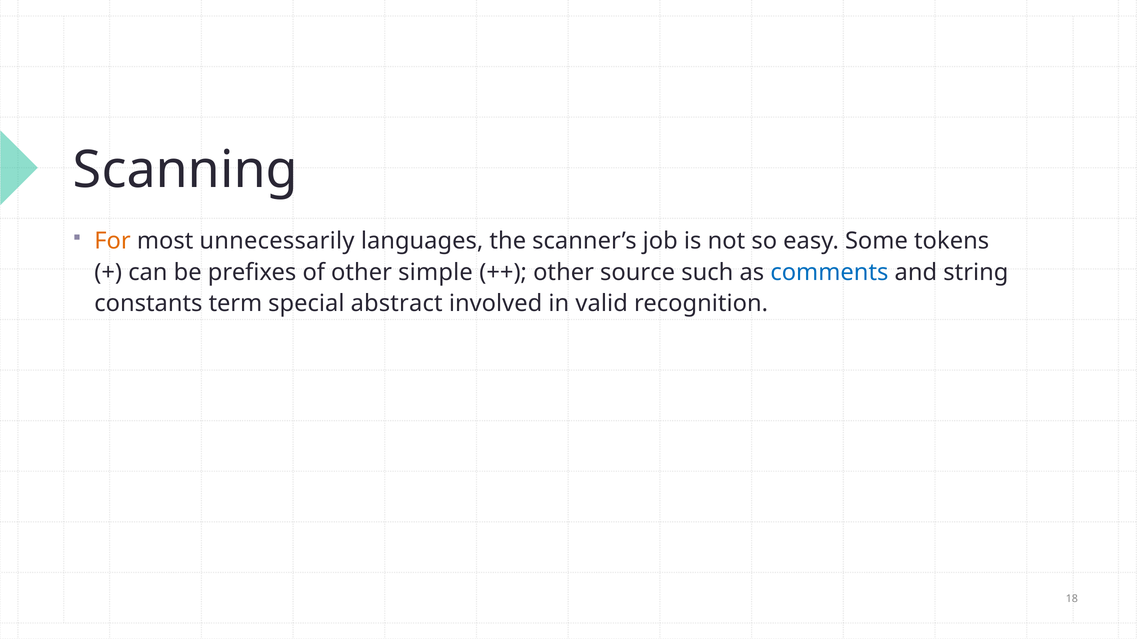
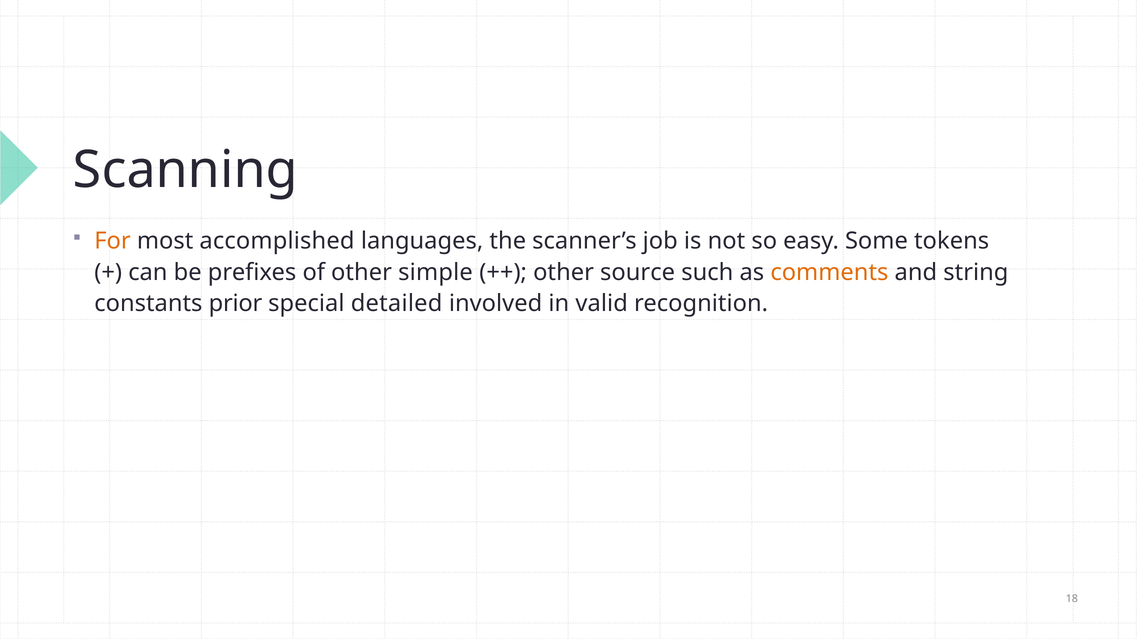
unnecessarily: unnecessarily -> accomplished (277, 241)
comments colour: blue -> orange (829, 272)
term: term -> prior (236, 304)
abstract: abstract -> detailed (397, 304)
